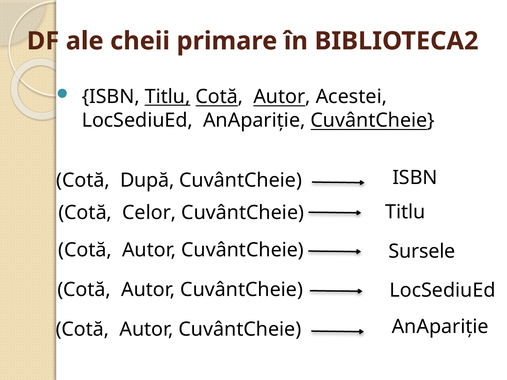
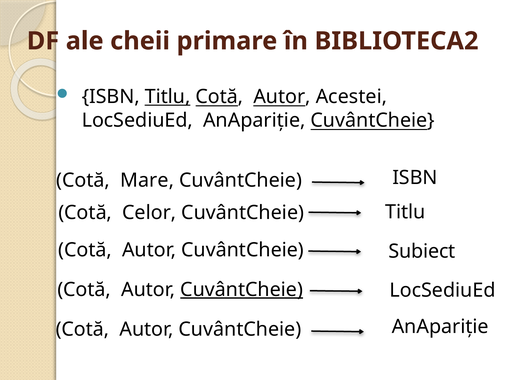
După: După -> Mare (147, 180)
Sursele: Sursele -> Subiect (422, 252)
CuvântCheie underline: none -> present (242, 290)
